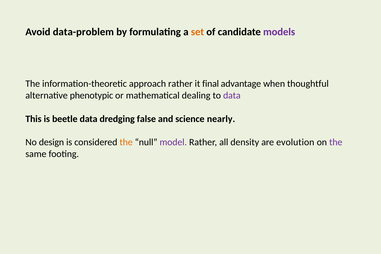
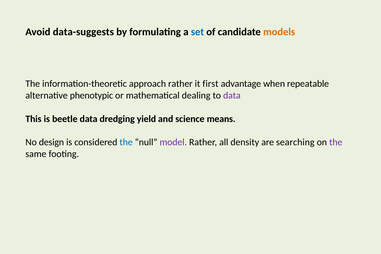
data-problem: data-problem -> data-suggests (83, 32)
set colour: orange -> blue (197, 32)
models colour: purple -> orange (279, 32)
final: final -> first (210, 84)
thoughtful: thoughtful -> repeatable (308, 84)
false: false -> yield (146, 119)
nearly: nearly -> means (221, 119)
the colour: orange -> blue (126, 142)
evolution: evolution -> searching (295, 142)
